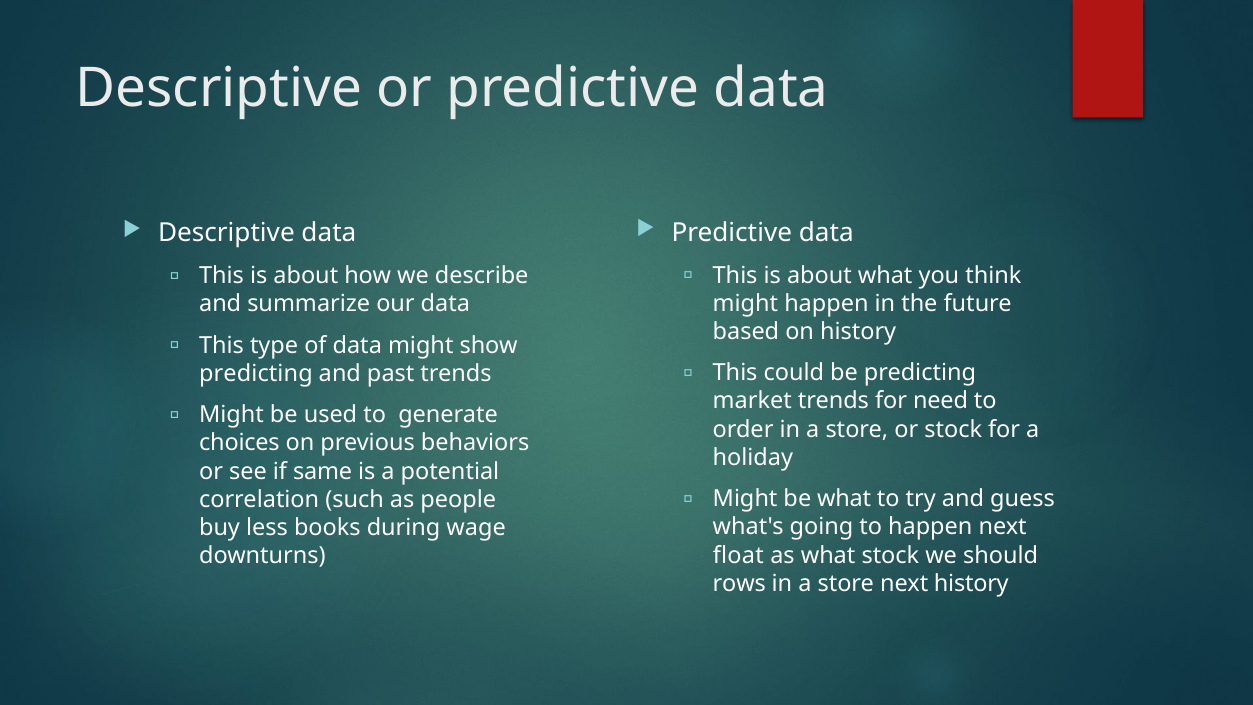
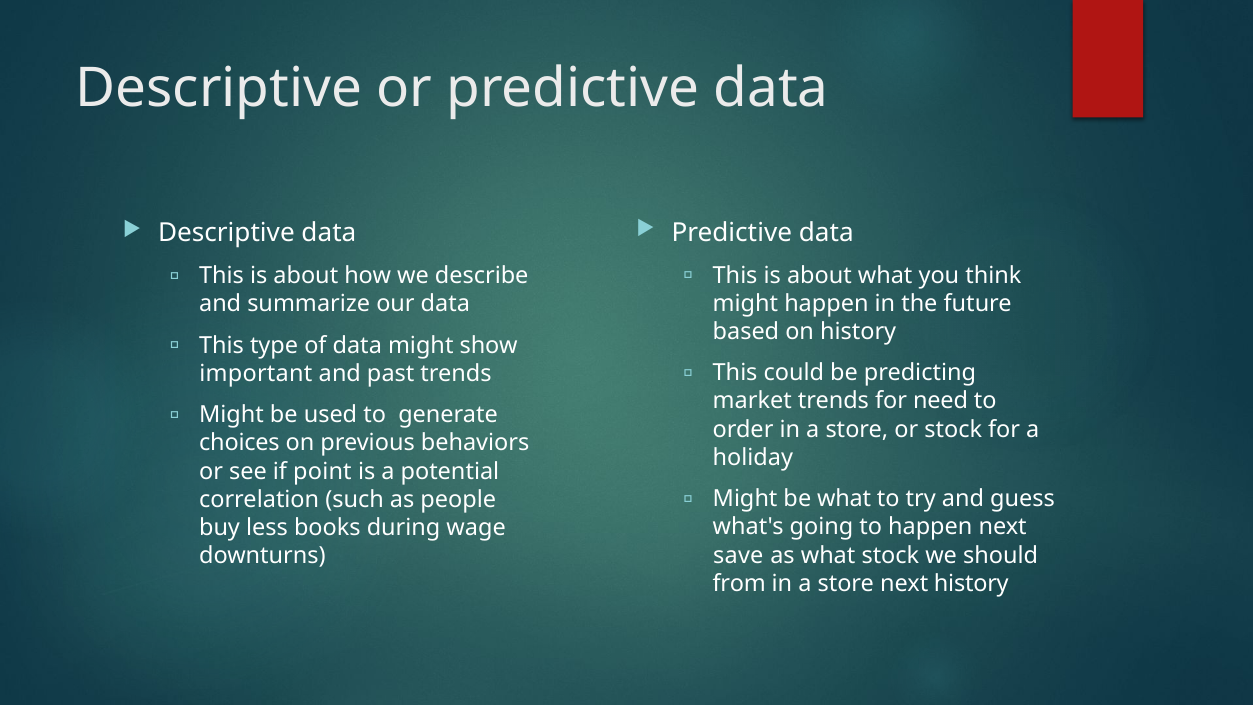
predicting: predicting -> important (256, 374)
same: same -> point (322, 471)
float: float -> save (738, 555)
rows: rows -> from (739, 583)
